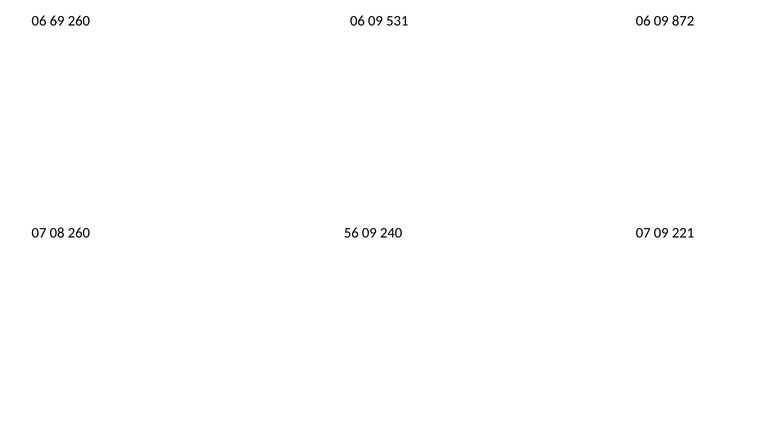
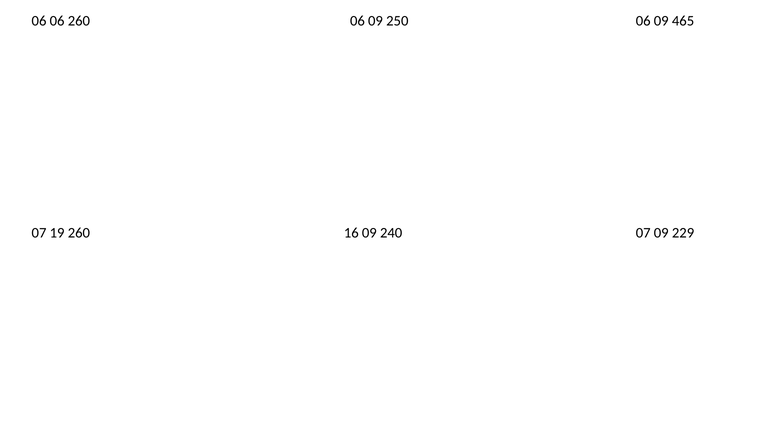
06 69: 69 -> 06 (57, 21)
531: 531 -> 250 (397, 21)
872: 872 -> 465 (683, 21)
08: 08 -> 19 (57, 232)
56: 56 -> 16 (351, 233)
221: 221 -> 229 (683, 232)
